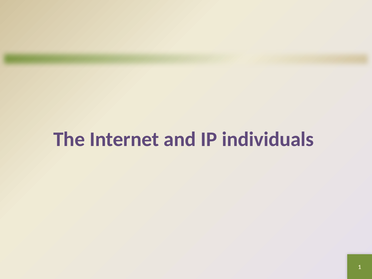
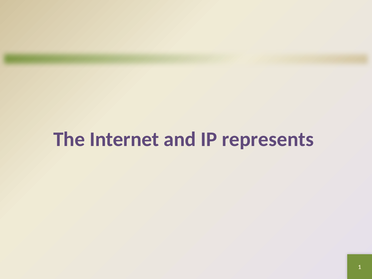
individuals: individuals -> represents (268, 139)
